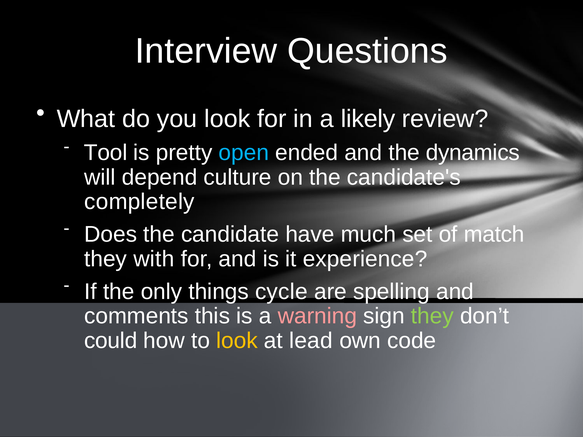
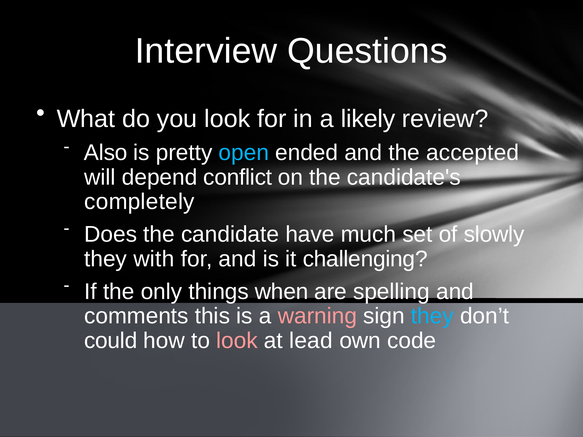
Tool: Tool -> Also (106, 153)
dynamics: dynamics -> accepted (473, 153)
culture: culture -> conflict (238, 177)
match: match -> slowly (494, 235)
experience: experience -> challenging (365, 259)
cycle: cycle -> when (282, 292)
they colour: light green -> light blue (432, 316)
look colour: yellow -> pink (237, 341)
